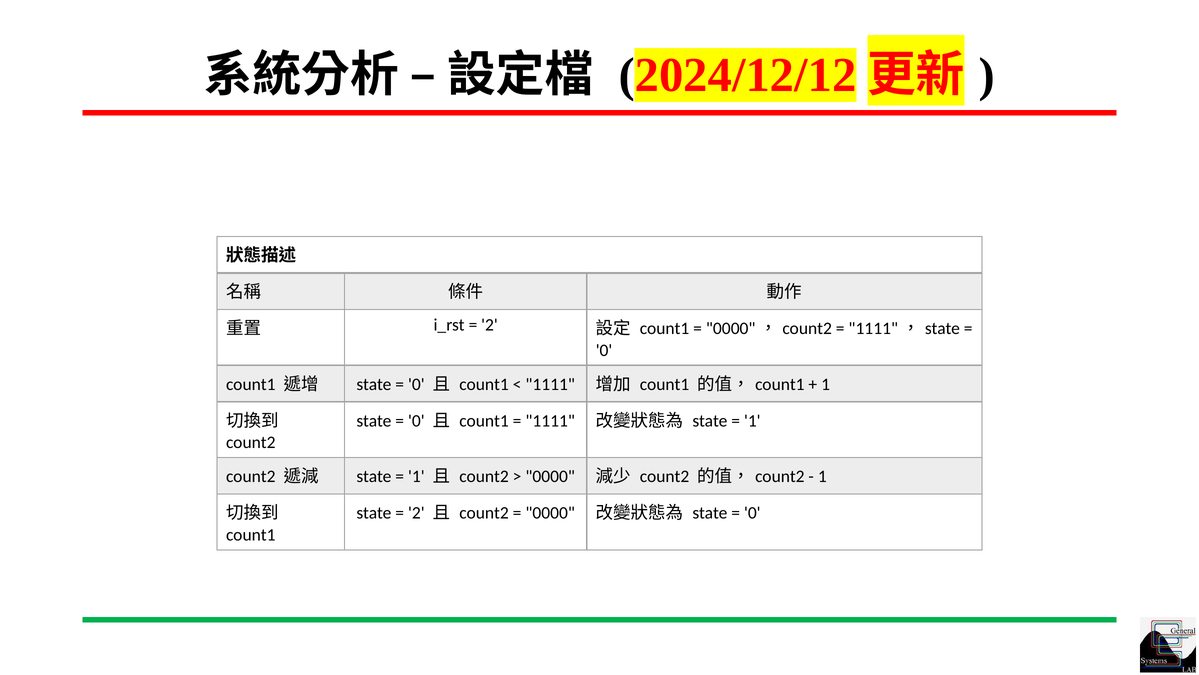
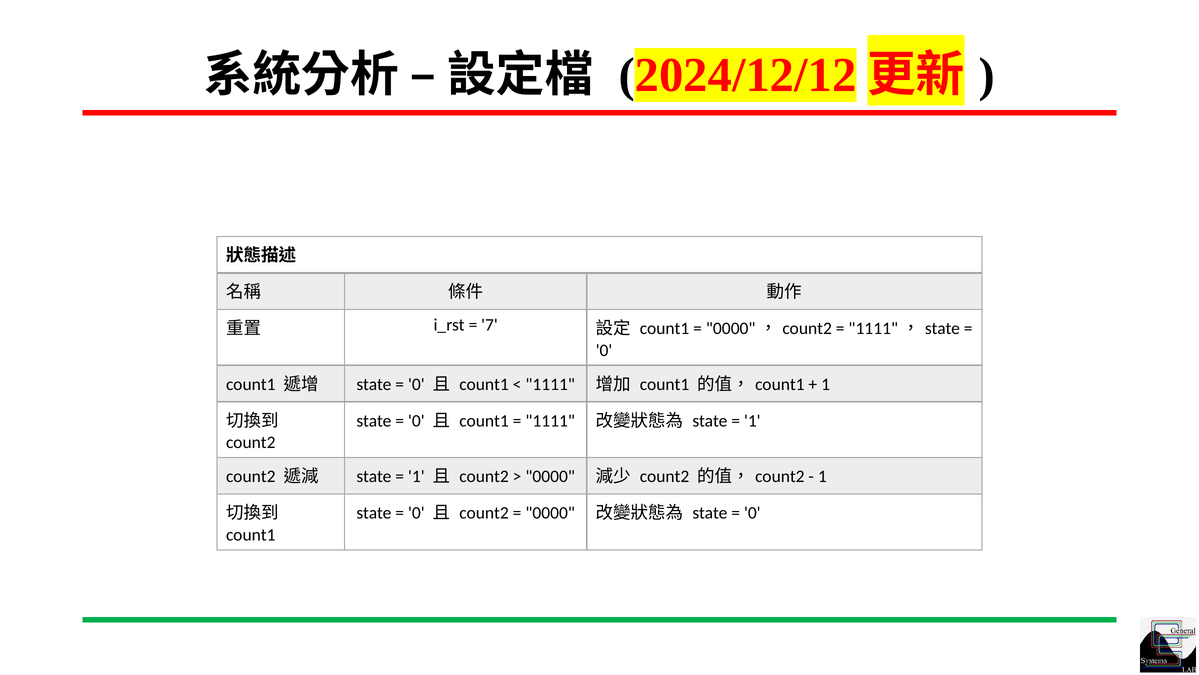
2: 2 -> 7 (490, 325)
2: 2 -> 0 (416, 513)
